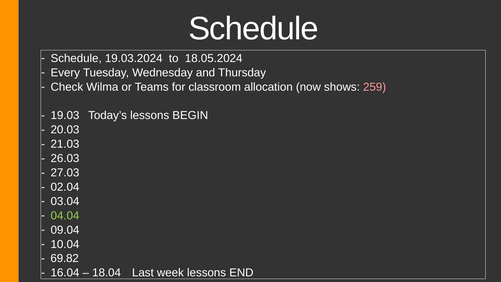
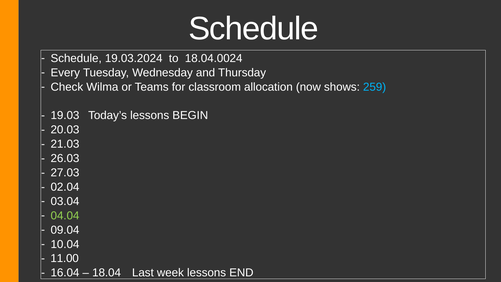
18.05.2024: 18.05.2024 -> 18.04.0024 (214, 58)
259 colour: pink -> light blue (375, 87)
69.82: 69.82 -> 11.00 (65, 258)
